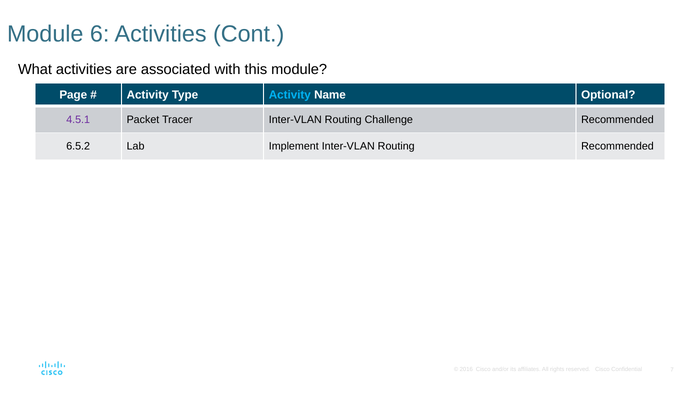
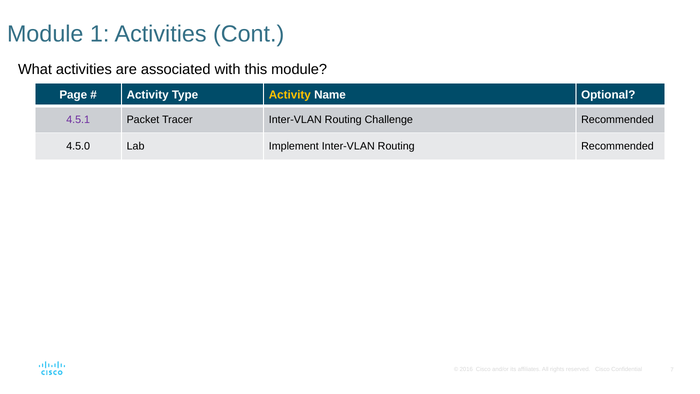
6: 6 -> 1 (100, 34)
Activity colour: light blue -> yellow (290, 95)
6.5.2: 6.5.2 -> 4.5.0 (78, 146)
